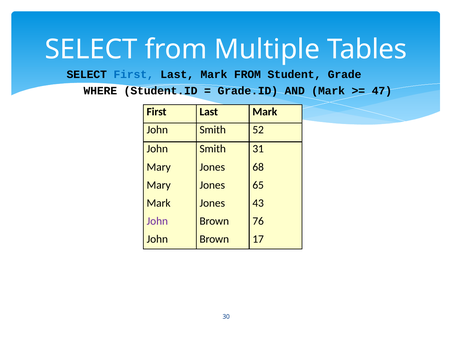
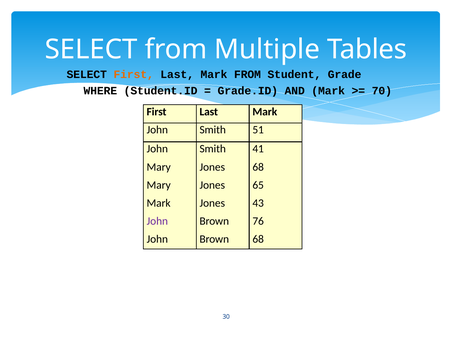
First colour: blue -> orange (134, 75)
47: 47 -> 70 (382, 91)
52: 52 -> 51 (258, 130)
31: 31 -> 41 (258, 149)
Brown 17: 17 -> 68 (258, 239)
